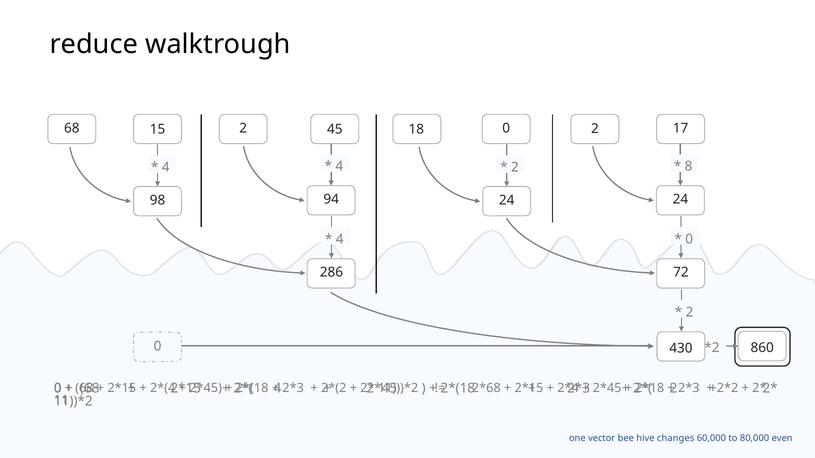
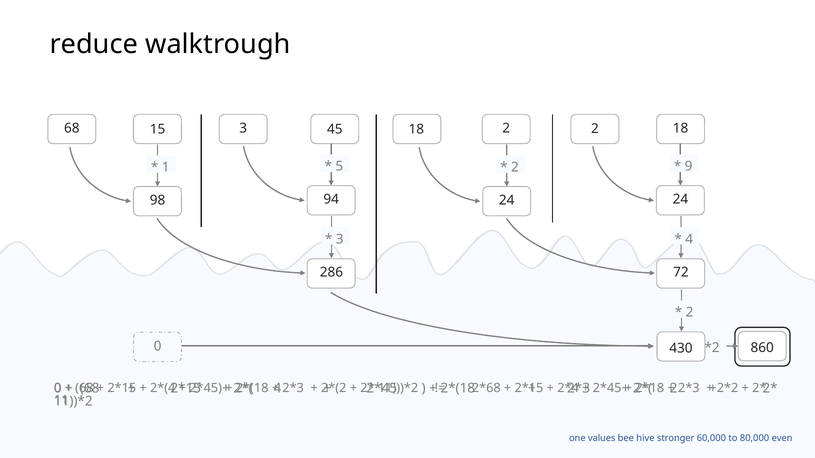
15 2: 2 -> 3 (243, 129)
18 0: 0 -> 2 (506, 128)
2 17: 17 -> 18 (681, 128)
4: 4 -> 5 (339, 167)
8: 8 -> 9 (689, 167)
4: 4 -> 1 (166, 168)
4: 4 -> 3 (340, 239)
0: 0 -> 4 (689, 239)
vector: vector -> values (602, 439)
changes: changes -> stronger (676, 439)
